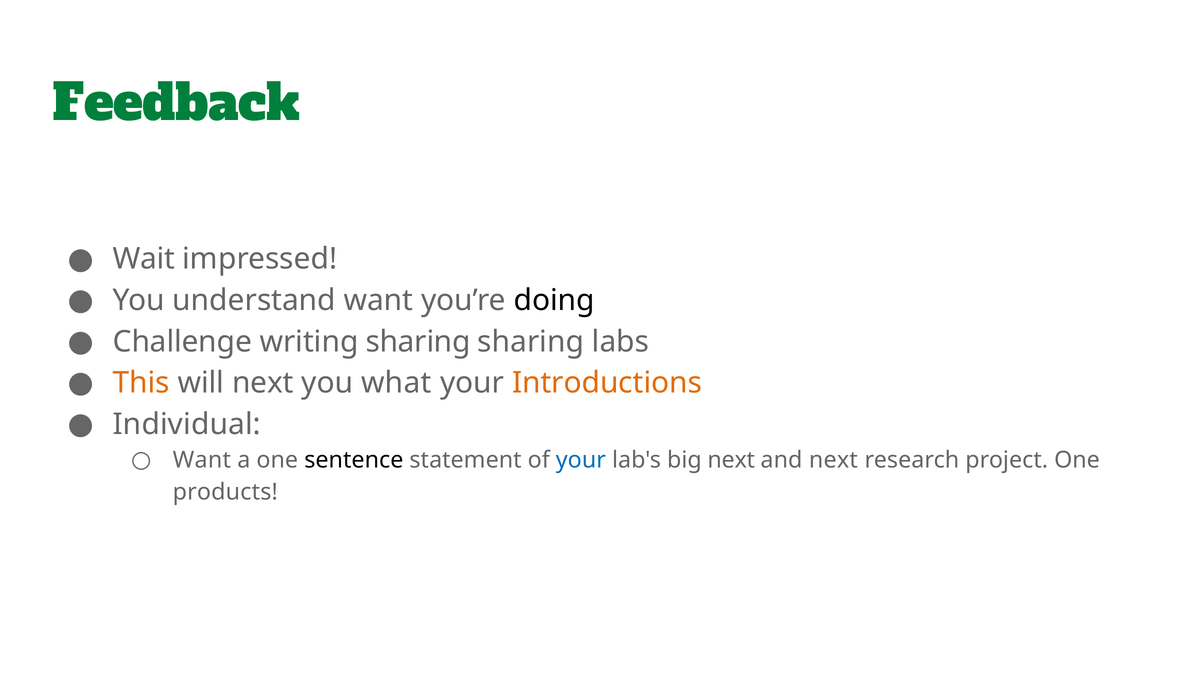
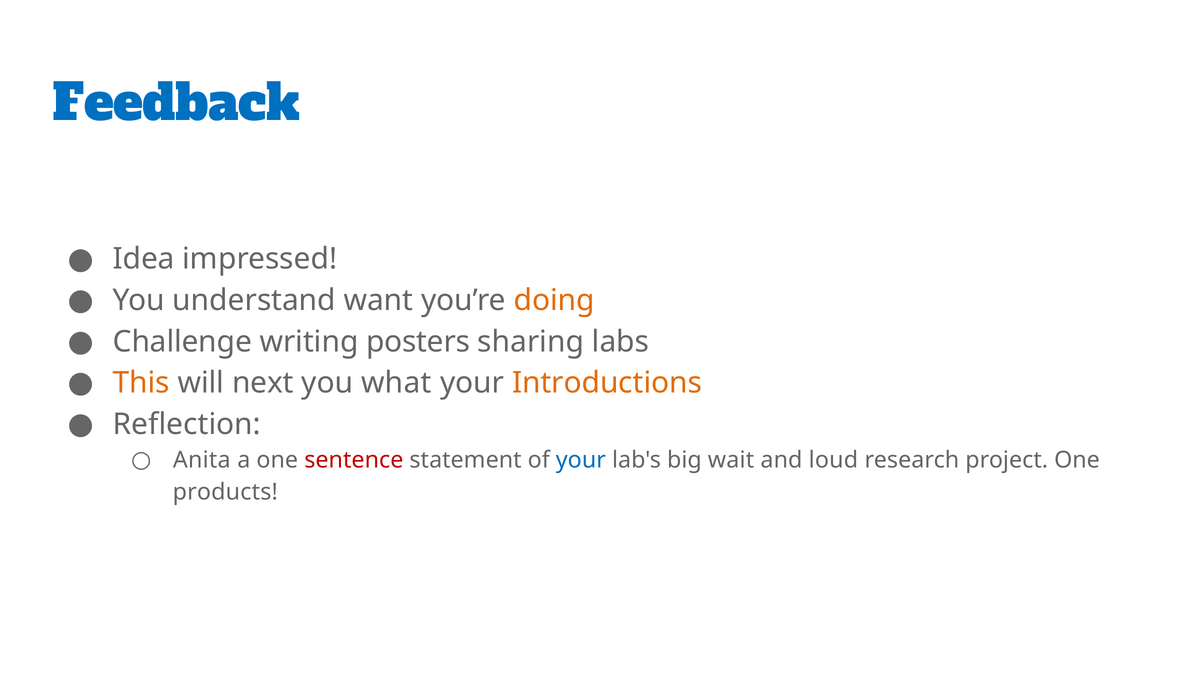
Feedback colour: green -> blue (176, 104)
Wait: Wait -> Idea (144, 259)
doing colour: black -> orange (554, 300)
writing sharing: sharing -> posters (418, 342)
Individual: Individual -> Reflection (187, 424)
Want: Want -> Anita (202, 460)
sentence colour: black -> red (354, 460)
big next: next -> wait (731, 460)
and next: next -> loud (833, 460)
